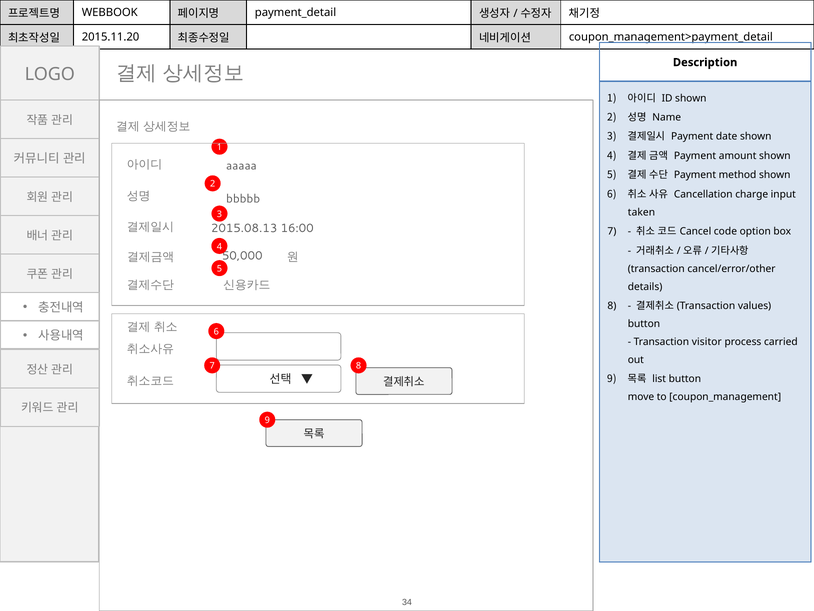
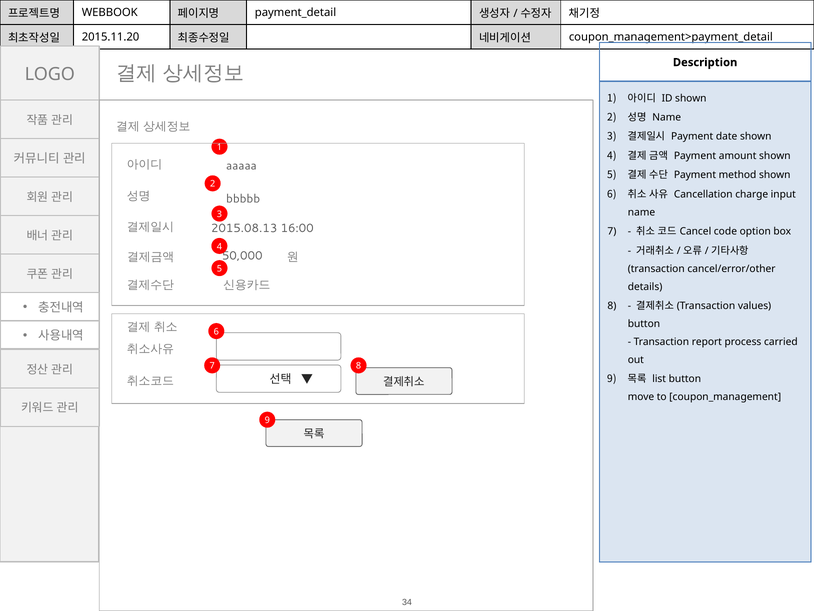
taken: taken -> name (642, 212)
visitor: visitor -> report (707, 342)
